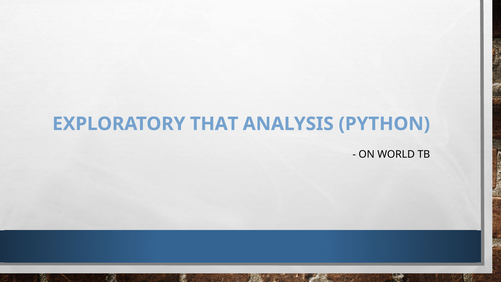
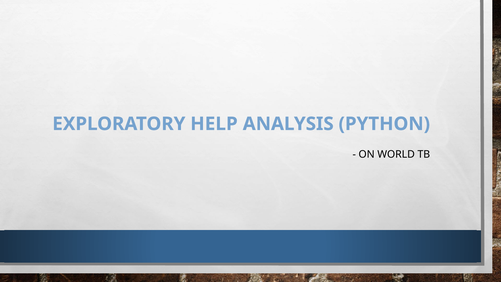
THAT: THAT -> HELP (214, 124)
